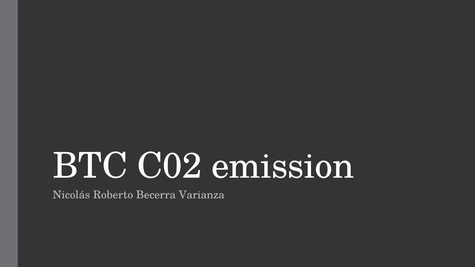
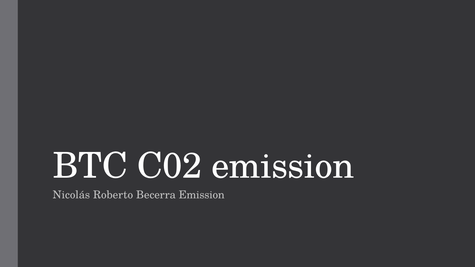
Becerra Varianza: Varianza -> Emission (202, 195)
